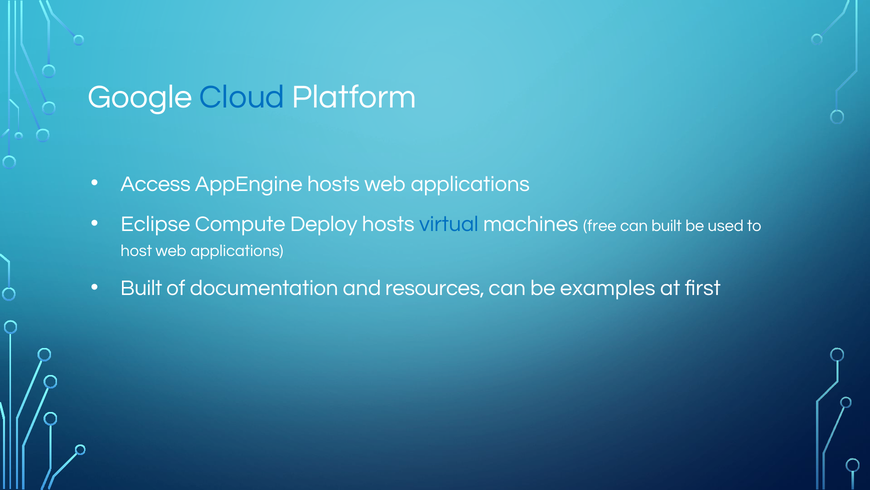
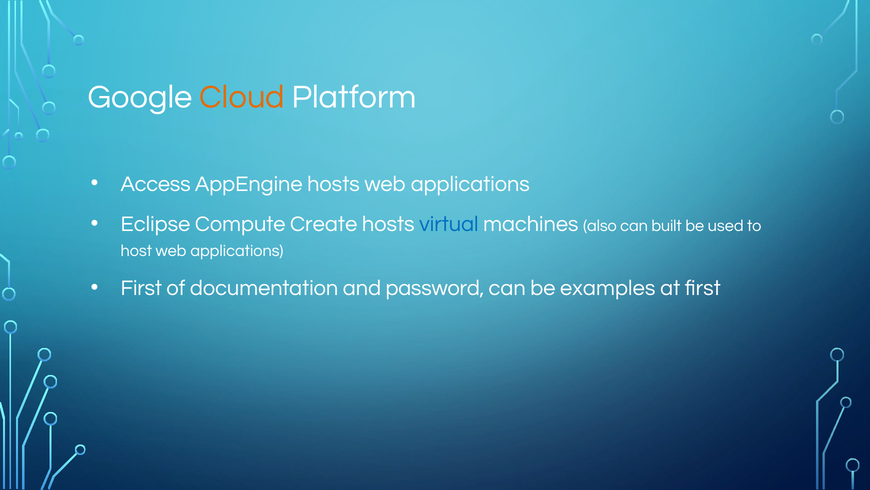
Cloud colour: blue -> orange (242, 97)
Deploy: Deploy -> Create (324, 224)
free: free -> also (600, 226)
Built: Built -> First (141, 288)
resources: resources -> password (435, 288)
